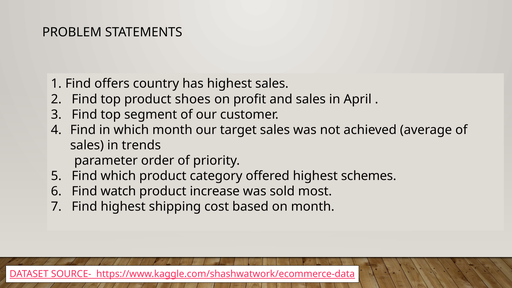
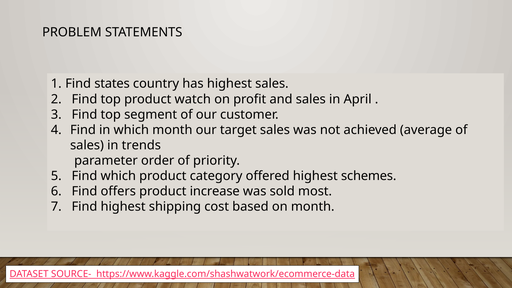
offers: offers -> states (112, 84)
shoes: shoes -> watch (193, 99)
watch: watch -> offers (118, 191)
